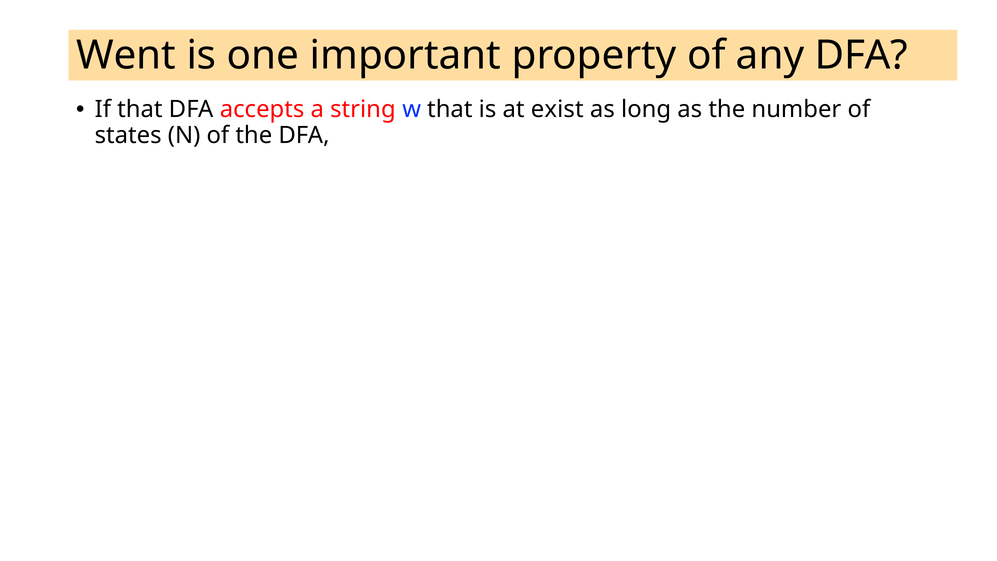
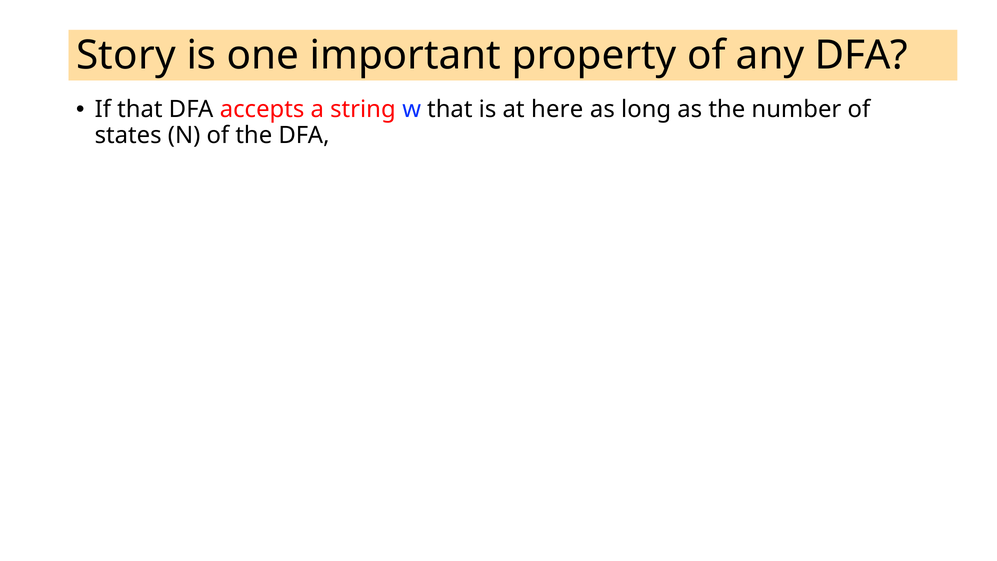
Went: Went -> Story (126, 55)
exist: exist -> here (557, 110)
